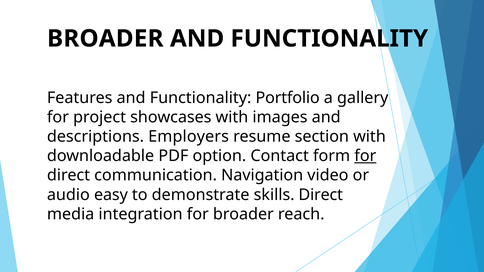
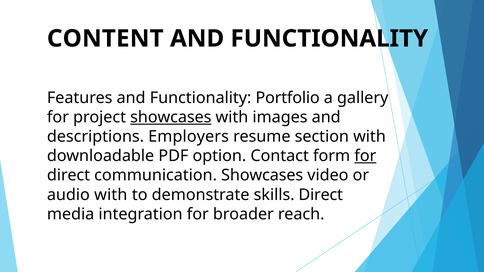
BROADER: BROADER -> CONTENT (105, 39)
showcases underline: none -> present (171, 117)
communication Navigation: Navigation -> Showcases (262, 176)
audio easy: easy -> with (111, 195)
